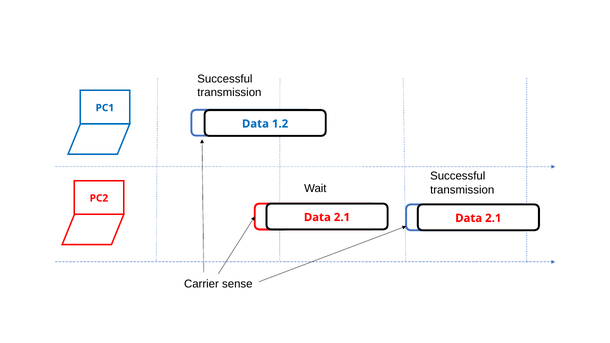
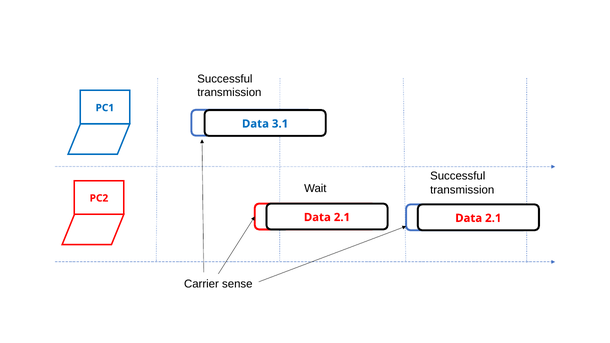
1.2: 1.2 -> 3.1 (280, 124)
